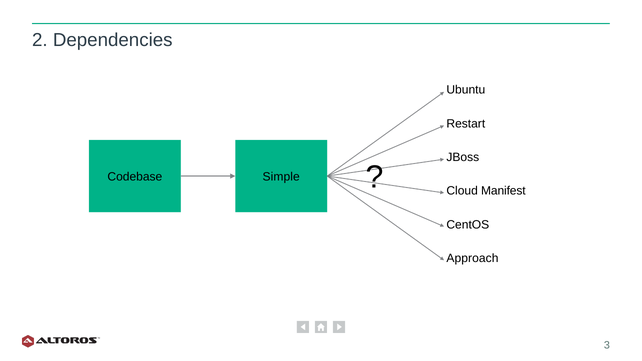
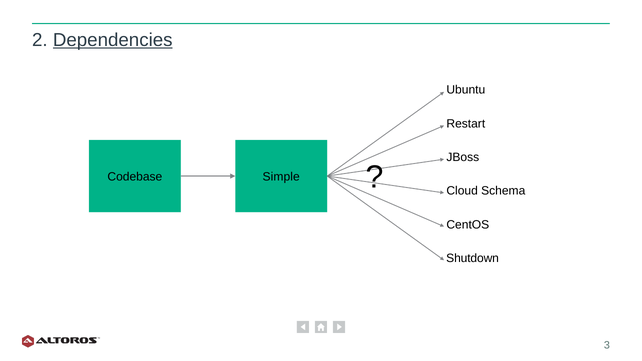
Dependencies underline: none -> present (113, 40)
Manifest: Manifest -> Schema (503, 191)
Approach: Approach -> Shutdown (473, 258)
